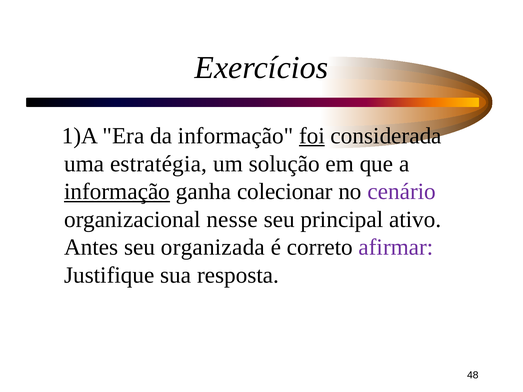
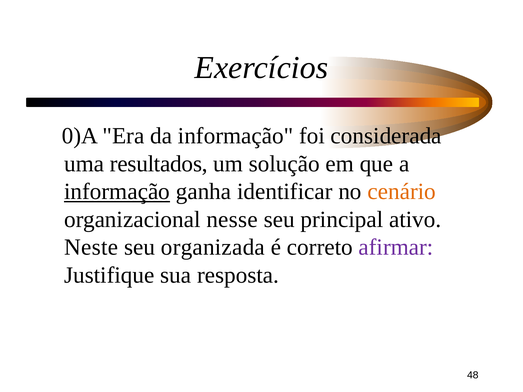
1)A: 1)A -> 0)A (80, 136)
foi underline: present -> none (312, 136)
estratégia: estratégia -> resultados (159, 164)
colecionar: colecionar -> identificar (285, 192)
cenário colour: purple -> orange (402, 192)
Antes: Antes -> Neste (91, 247)
